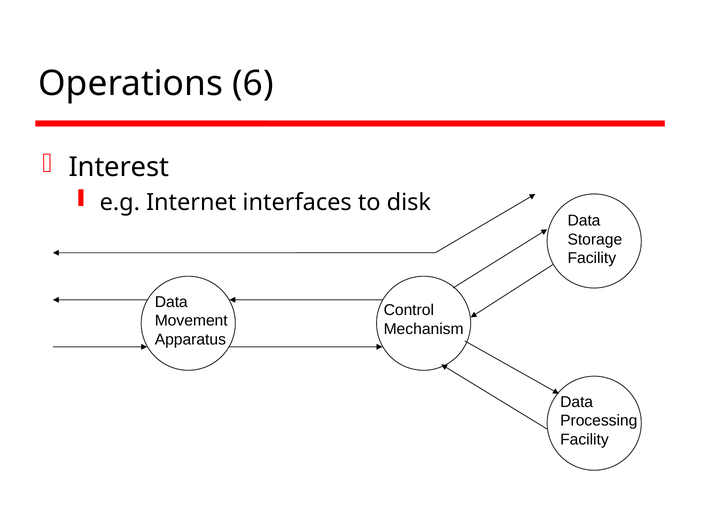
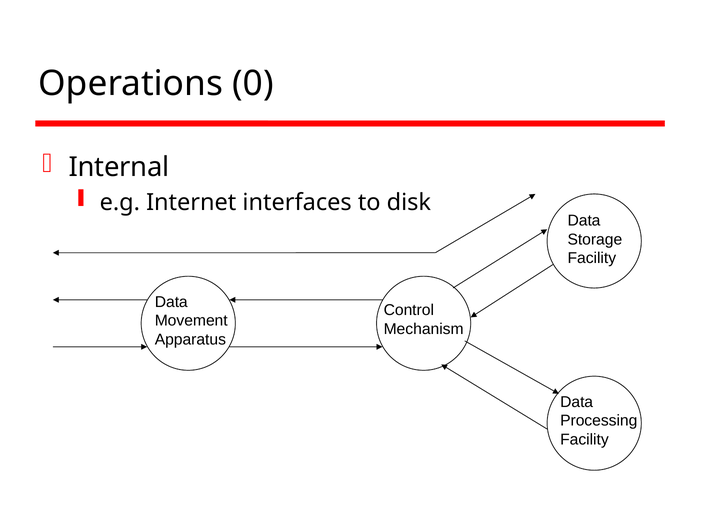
6: 6 -> 0 (253, 84)
Interest: Interest -> Internal (119, 168)
